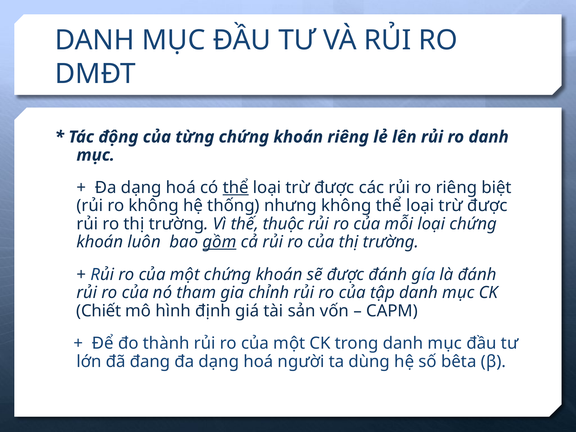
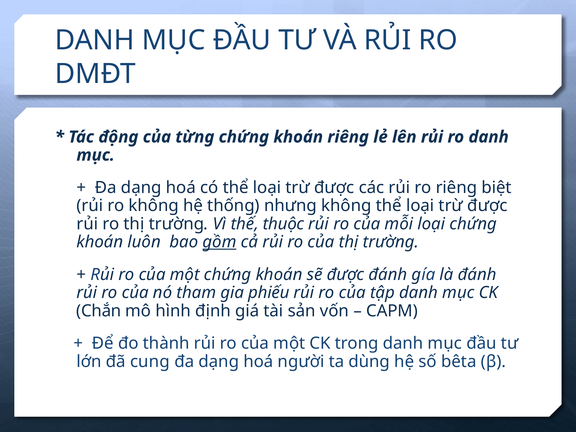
thể underline: present -> none (236, 188)
chỉnh: chỉnh -> phiếu (269, 293)
Chiết: Chiết -> Chắn (99, 311)
đang: đang -> cung (150, 362)
